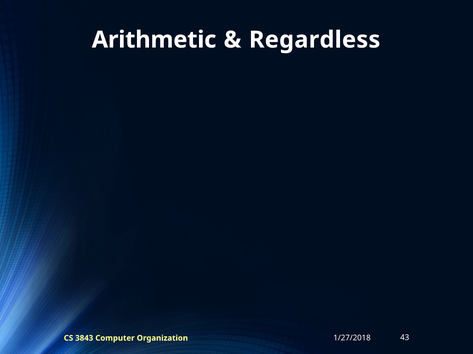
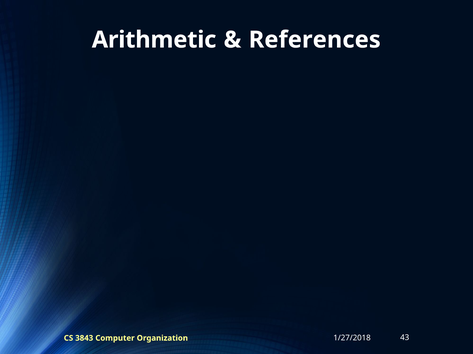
Regardless: Regardless -> References (315, 40)
